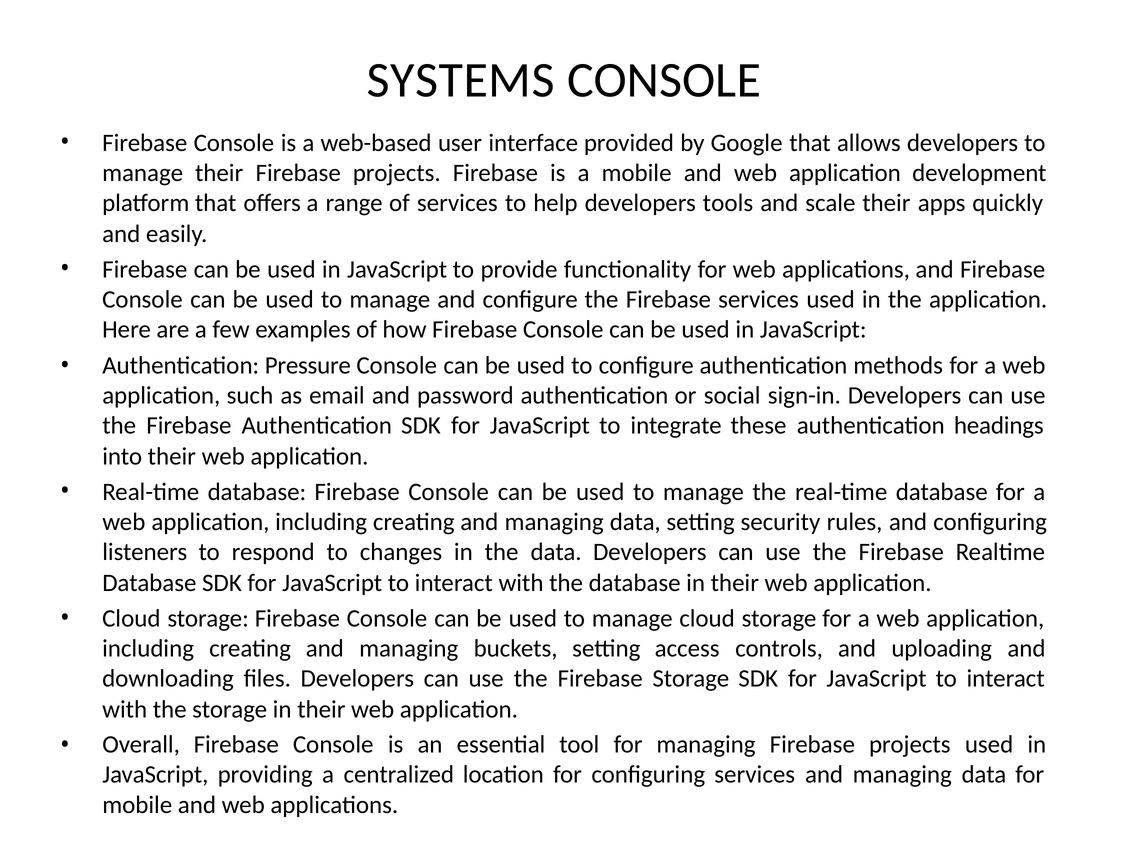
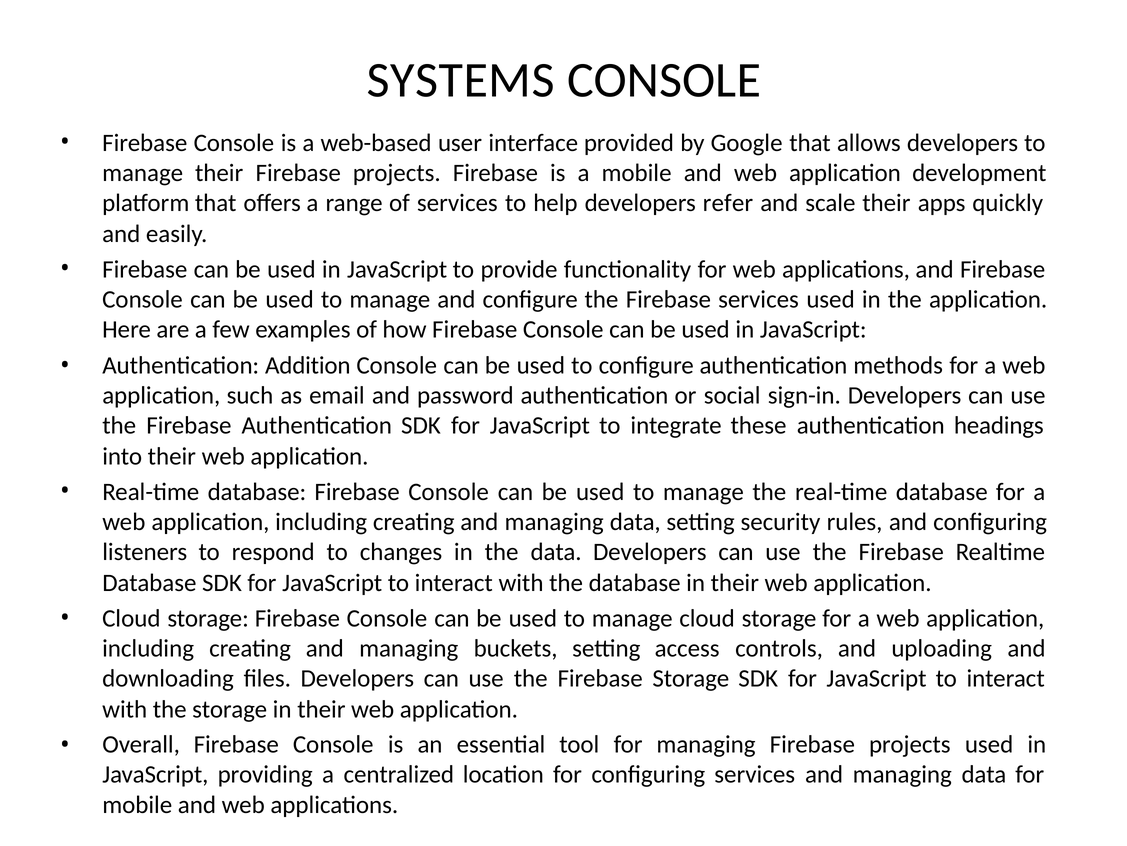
tools: tools -> refer (728, 203)
Pressure: Pressure -> Addition (308, 365)
